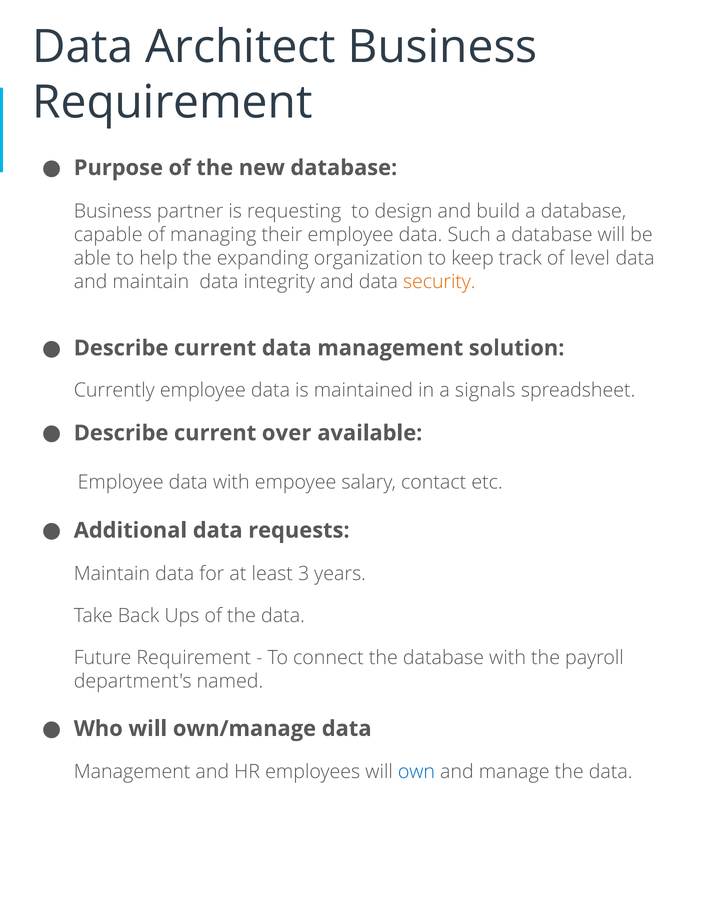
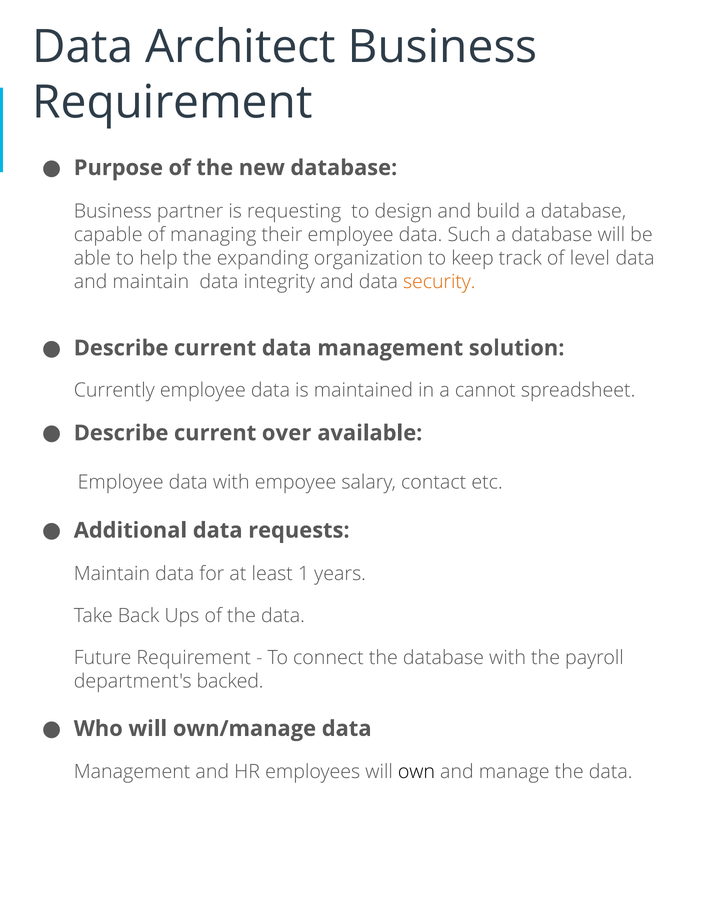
signals: signals -> cannot (485, 390)
3: 3 -> 1 (304, 573)
named: named -> backed (230, 681)
own colour: blue -> black (416, 772)
